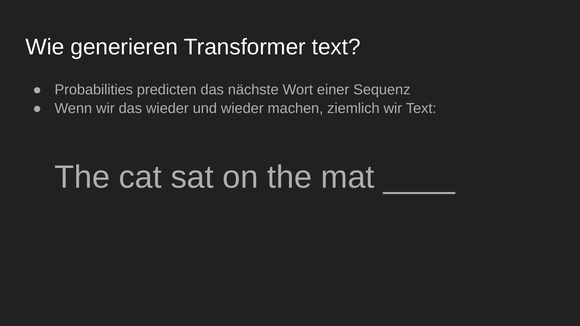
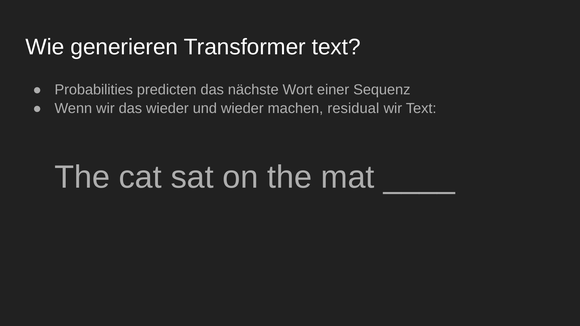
ziemlich: ziemlich -> residual (353, 108)
